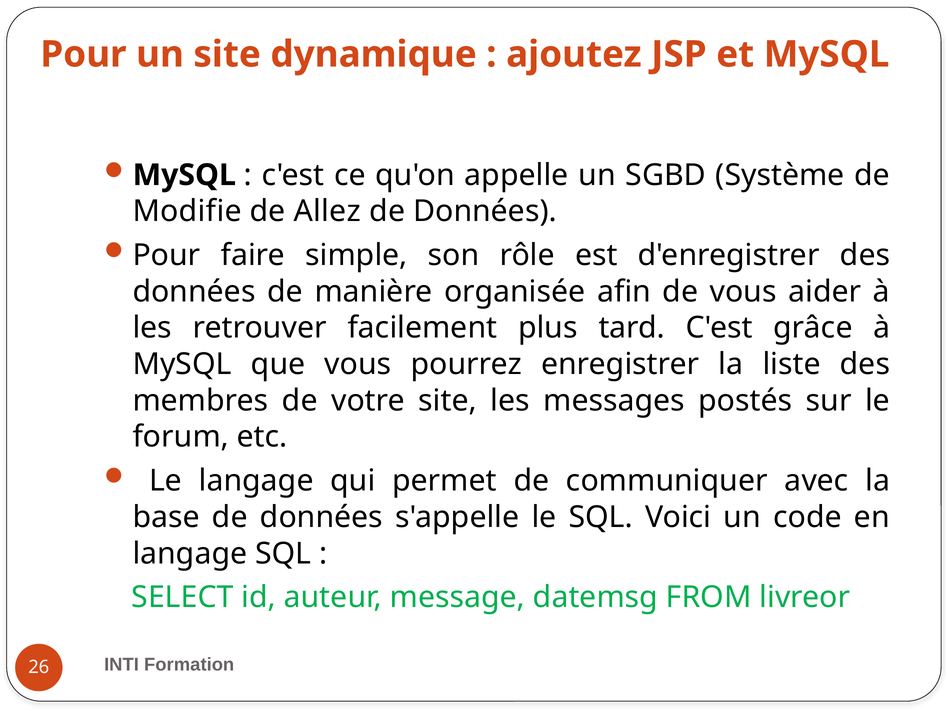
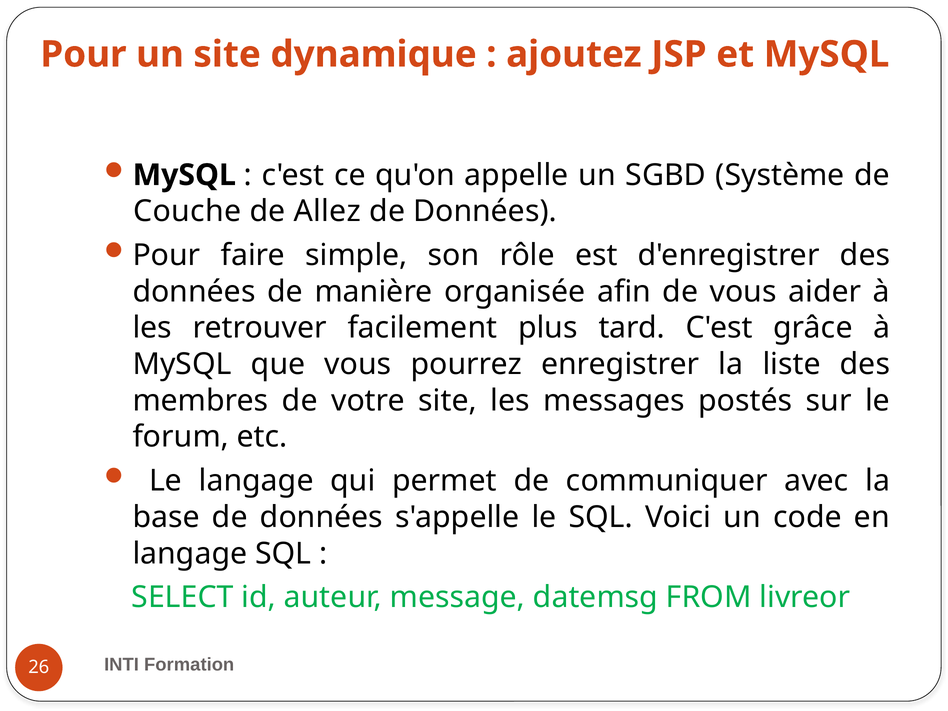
Modifie: Modifie -> Couche (187, 211)
